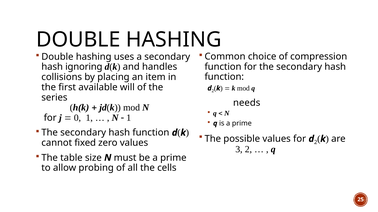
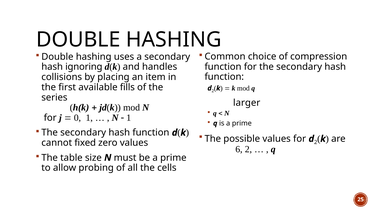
will: will -> fills (127, 87)
needs: needs -> larger (247, 103)
3: 3 -> 6 (239, 150)
